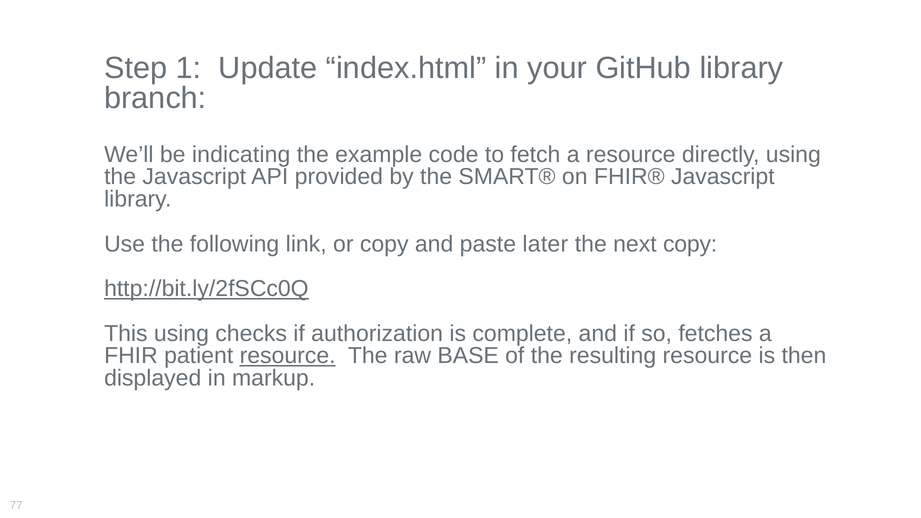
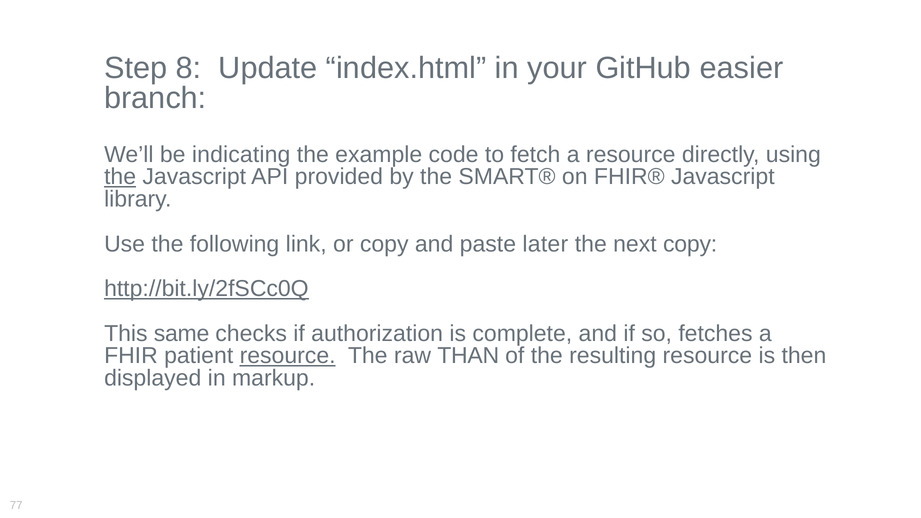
1: 1 -> 8 (189, 68)
GitHub library: library -> easier (741, 68)
the underline: none -> present (120, 177)
This using: using -> same (182, 334)
BASE: BASE -> THAN (468, 356)
